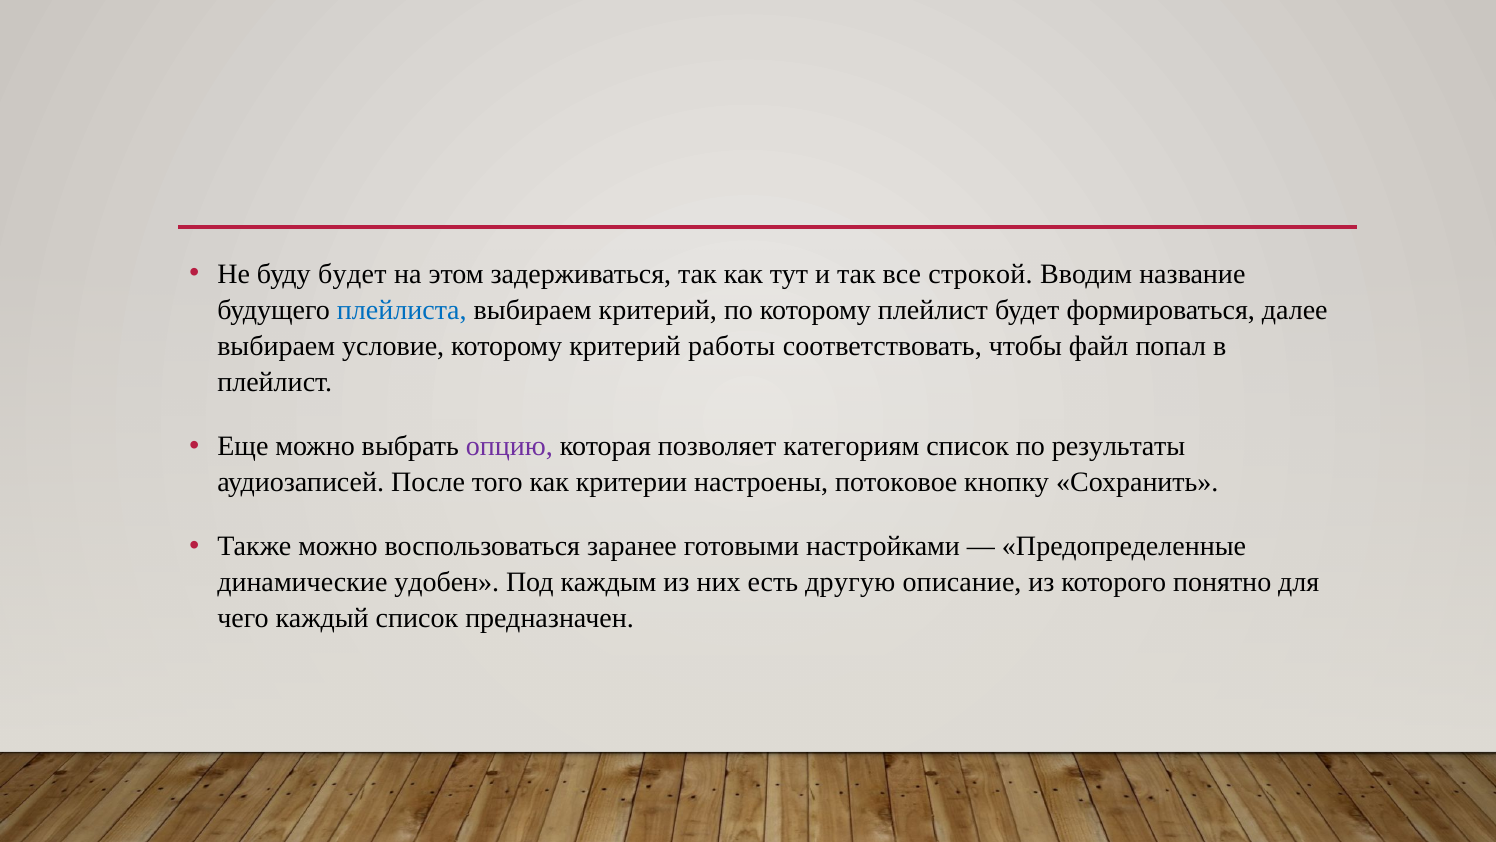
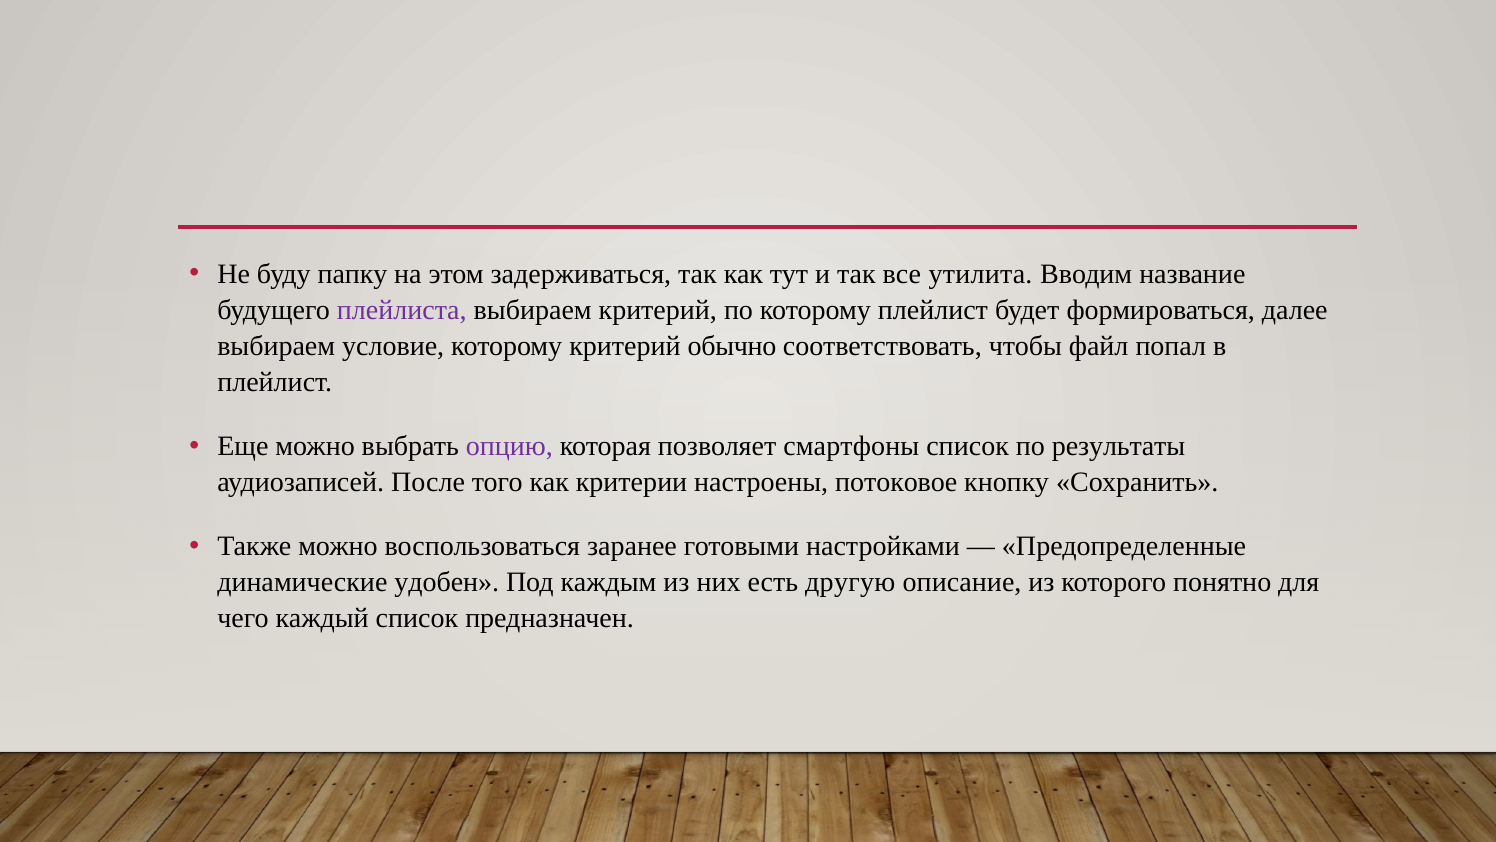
буду будет: будет -> папку (353, 274)
строкой: строкой -> утилита (981, 274)
плейлиста colour: blue -> purple (402, 310)
работы: работы -> обычно (732, 346)
категориям: категориям -> смартфоны (851, 446)
